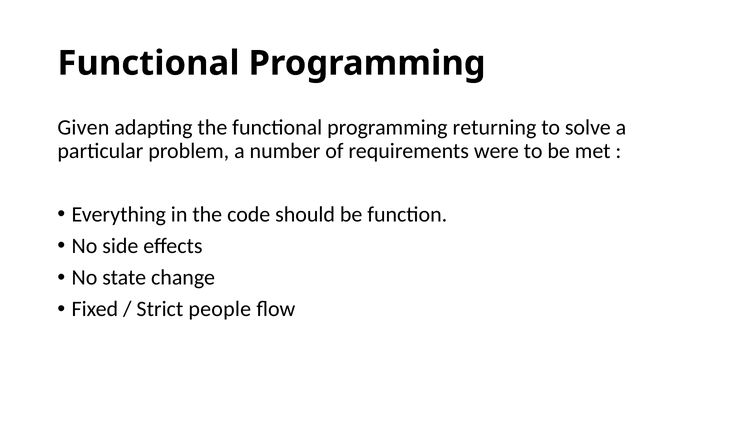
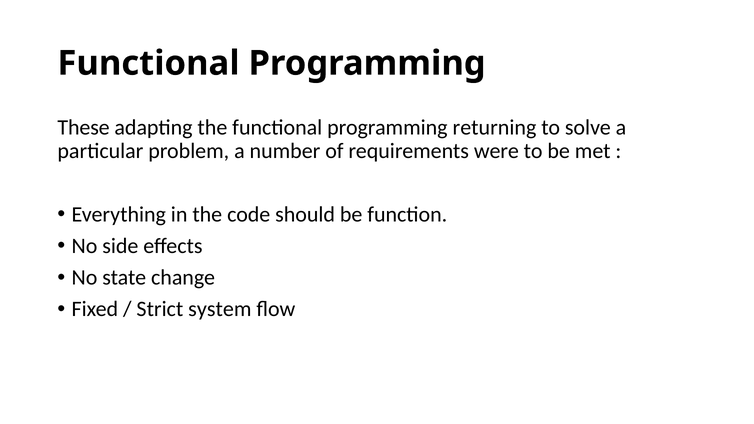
Given: Given -> These (84, 127)
people: people -> system (220, 309)
